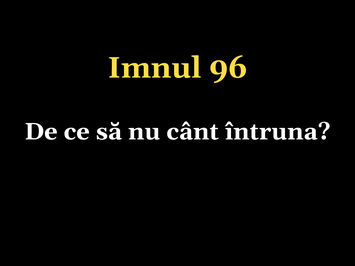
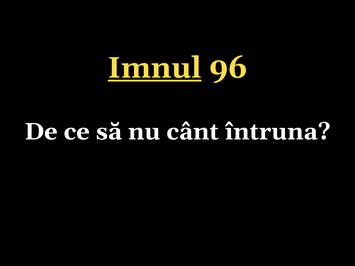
Imnul underline: none -> present (155, 68)
